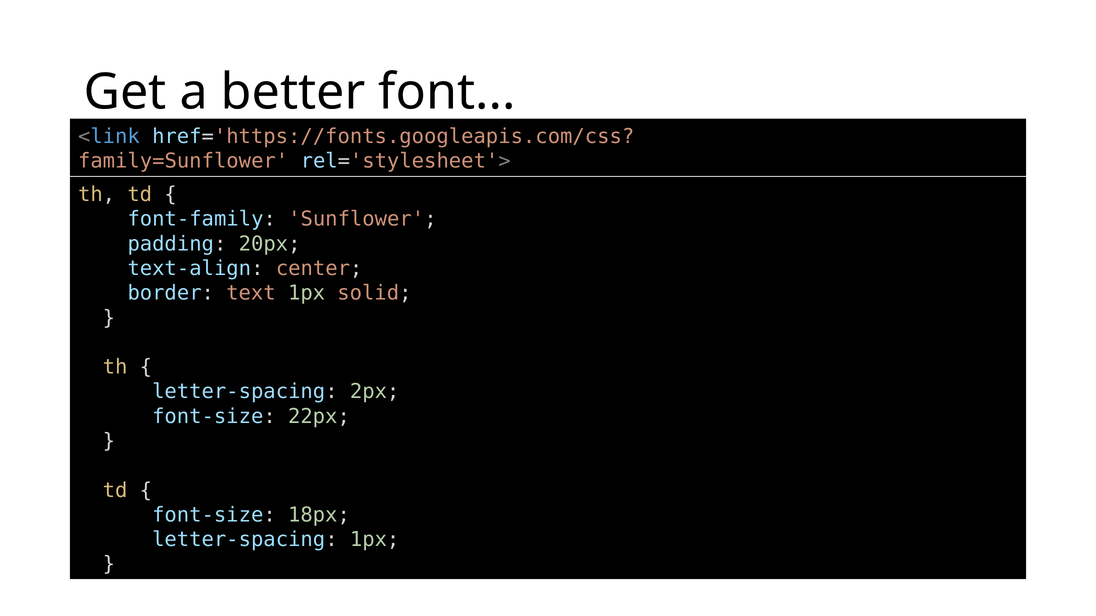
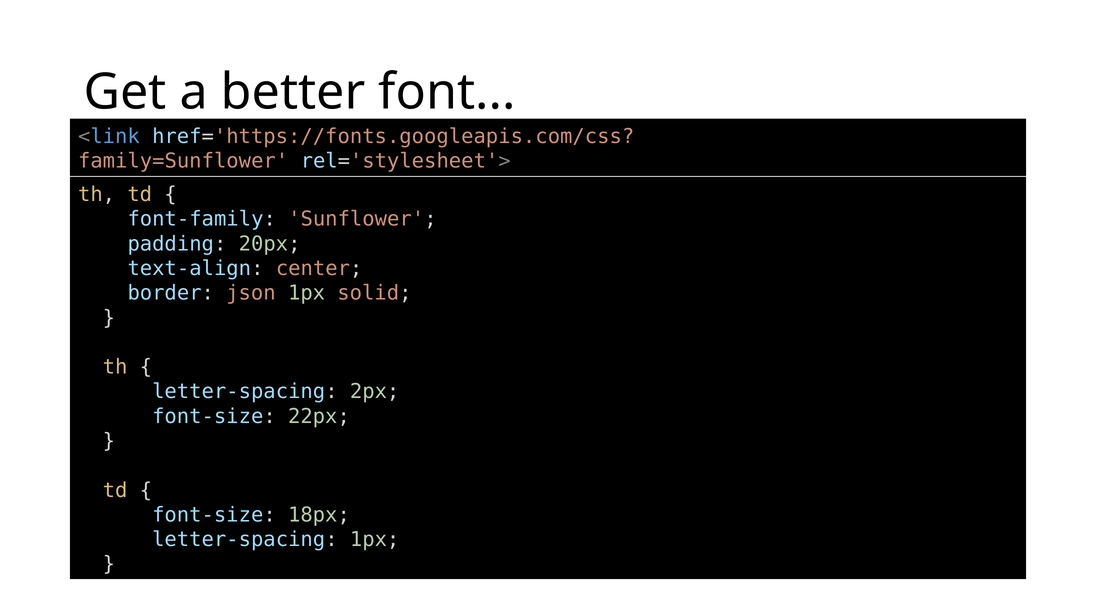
text: text -> json (251, 293)
